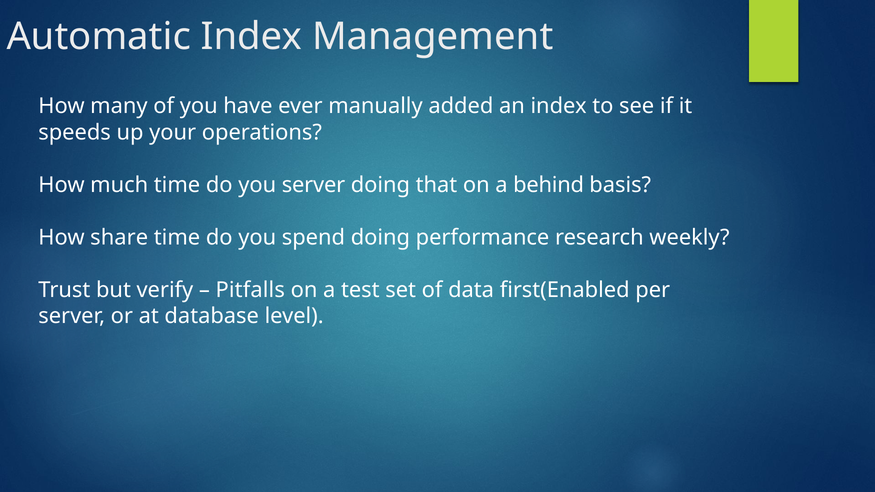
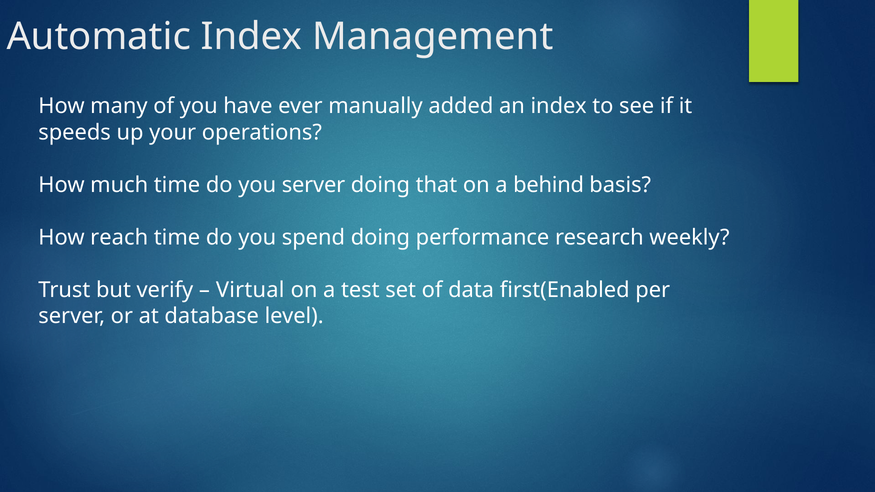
share: share -> reach (119, 238)
Pitfalls: Pitfalls -> Virtual (250, 290)
